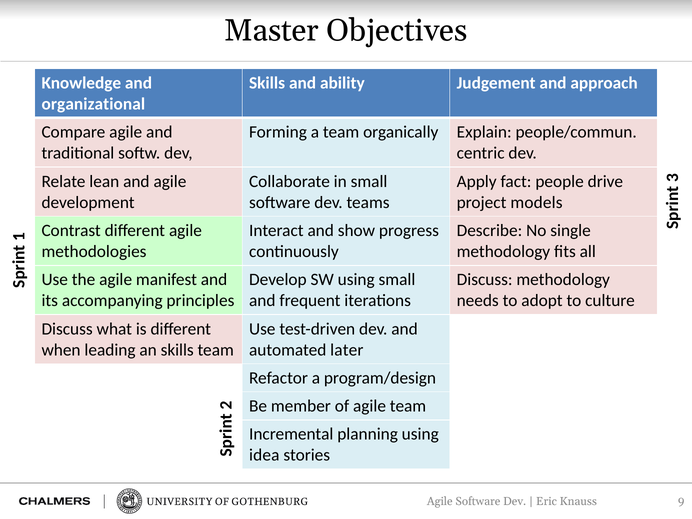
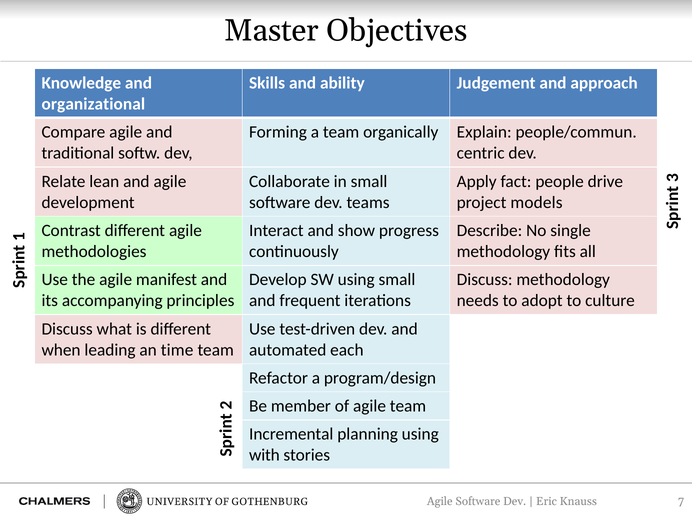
an skills: skills -> time (177, 350)
later: later -> each (347, 350)
idea: idea -> with (264, 455)
9: 9 -> 7 (681, 501)
